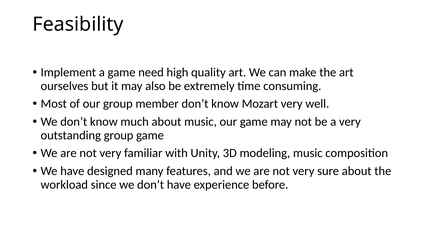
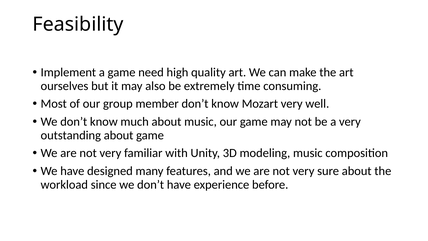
outstanding group: group -> about (119, 135)
